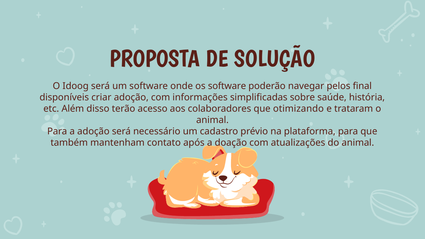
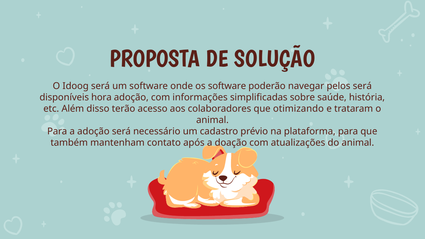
pelos final: final -> será (362, 86)
criar: criar -> hora (101, 97)
